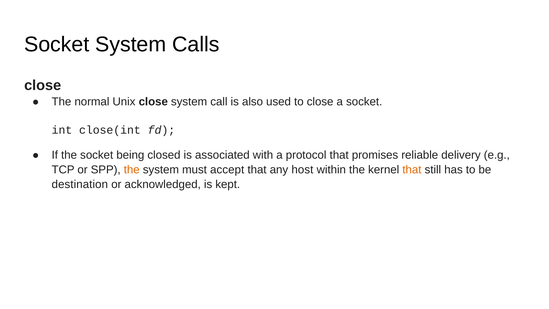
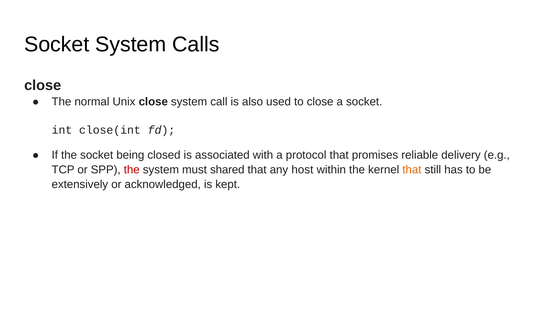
the colour: orange -> red (132, 170)
accept: accept -> shared (227, 170)
destination: destination -> extensively (80, 184)
